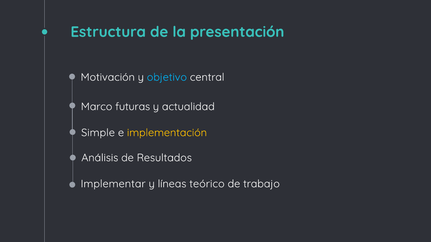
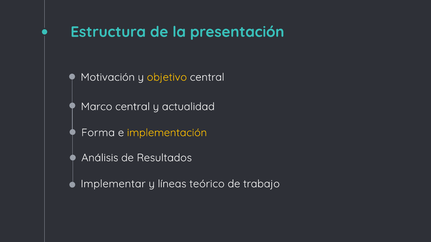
objetivo colour: light blue -> yellow (167, 77)
Marco futuras: futuras -> central (133, 107)
Simple: Simple -> Forma (98, 133)
